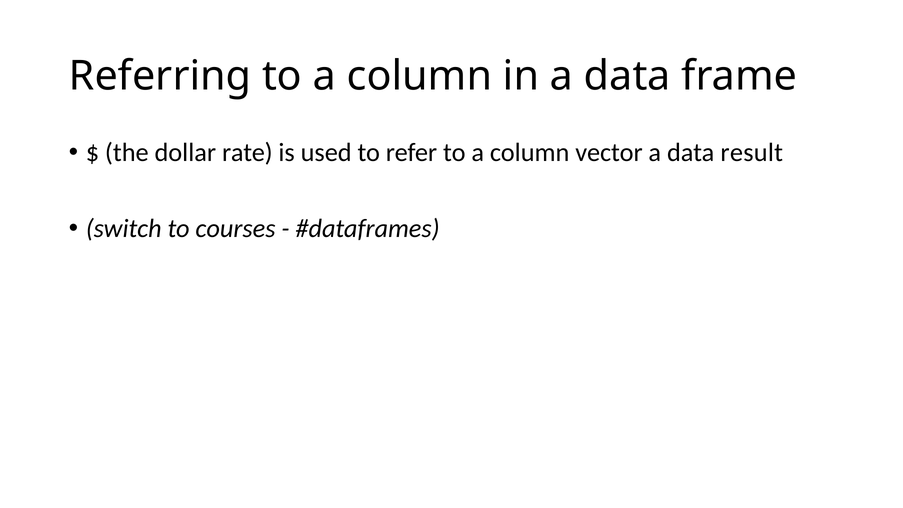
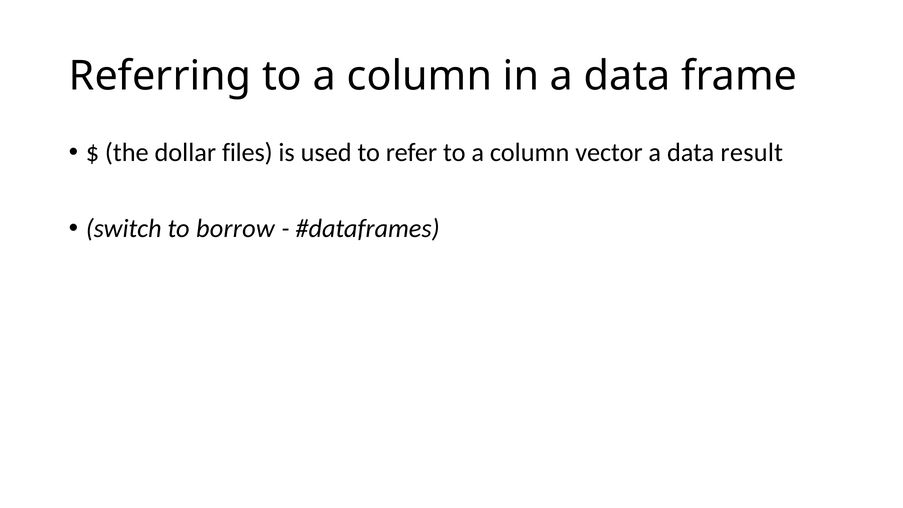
rate: rate -> files (247, 153)
courses: courses -> borrow (235, 228)
